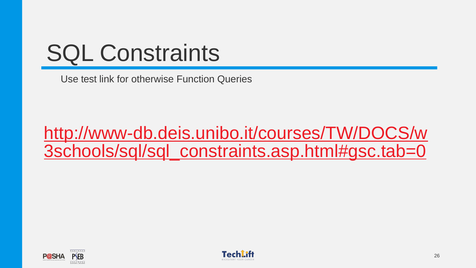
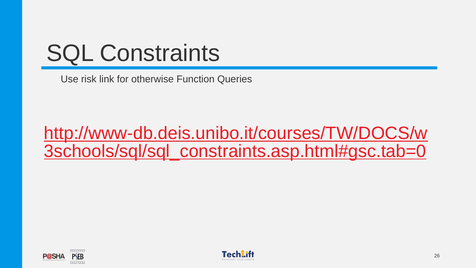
test: test -> risk (89, 79)
